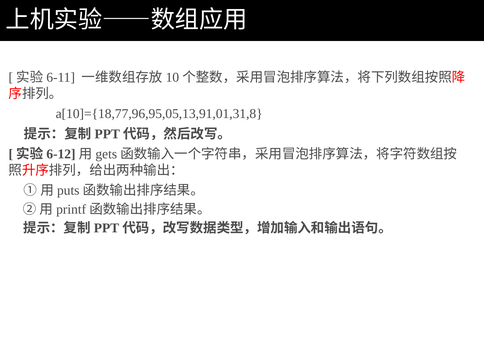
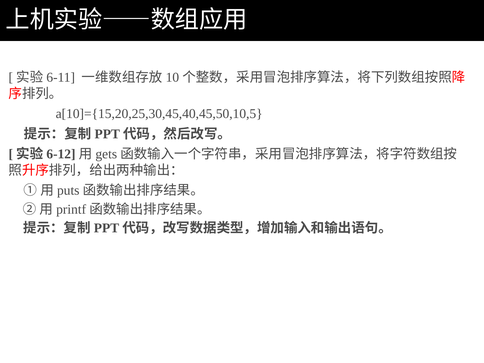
a[10]={18,77,96,95,05,13,91,01,31,8: a[10]={18,77,96,95,05,13,91,01,31,8 -> a[10]={15,20,25,30,45,40,45,50,10,5 (159, 114)
